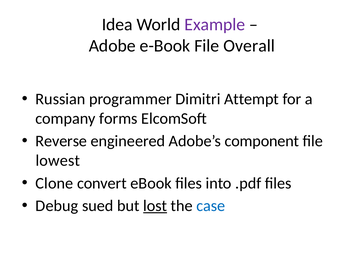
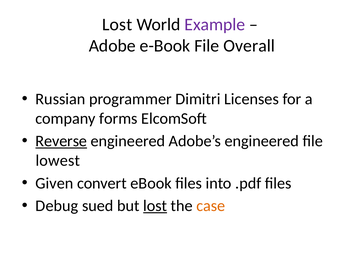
Idea: Idea -> Lost (117, 25)
Attempt: Attempt -> Licenses (251, 99)
Reverse underline: none -> present (61, 141)
Adobe’s component: component -> engineered (262, 141)
Clone: Clone -> Given (54, 183)
case colour: blue -> orange (211, 206)
